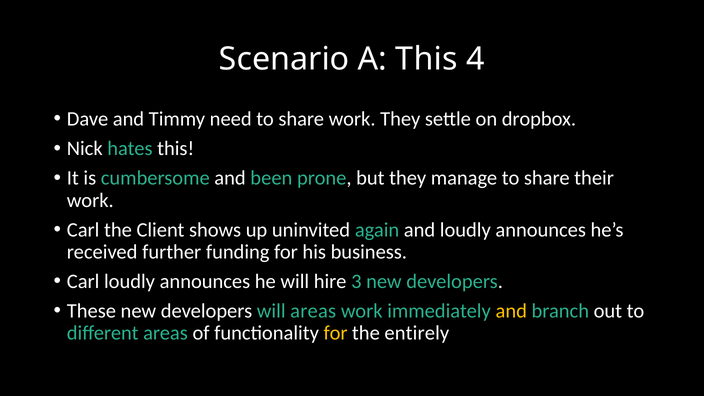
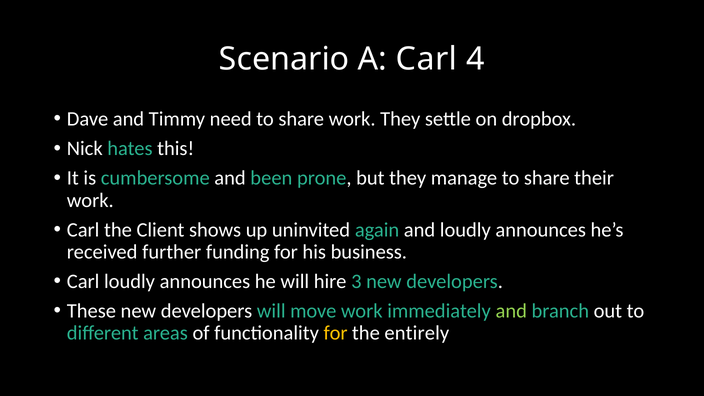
A This: This -> Carl (427, 59)
will areas: areas -> move (313, 311)
and colour: yellow -> light green (511, 311)
